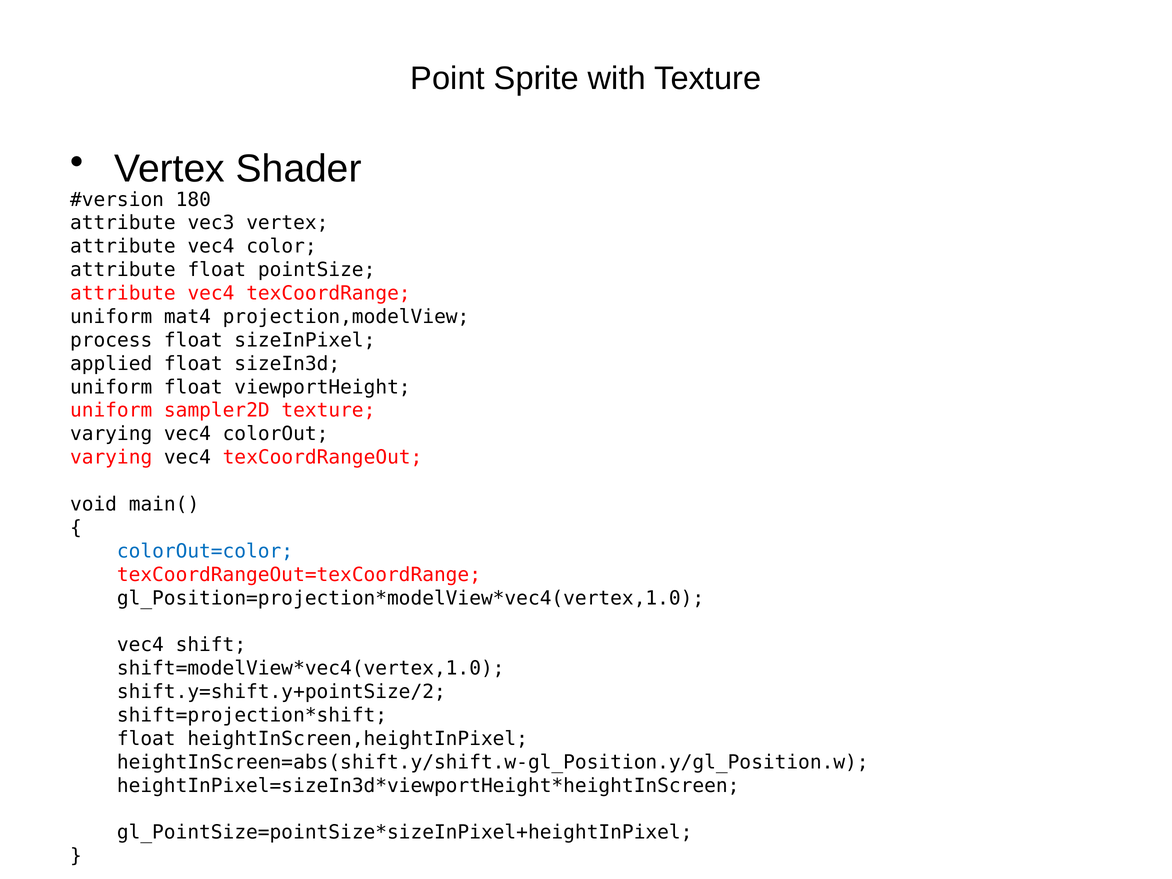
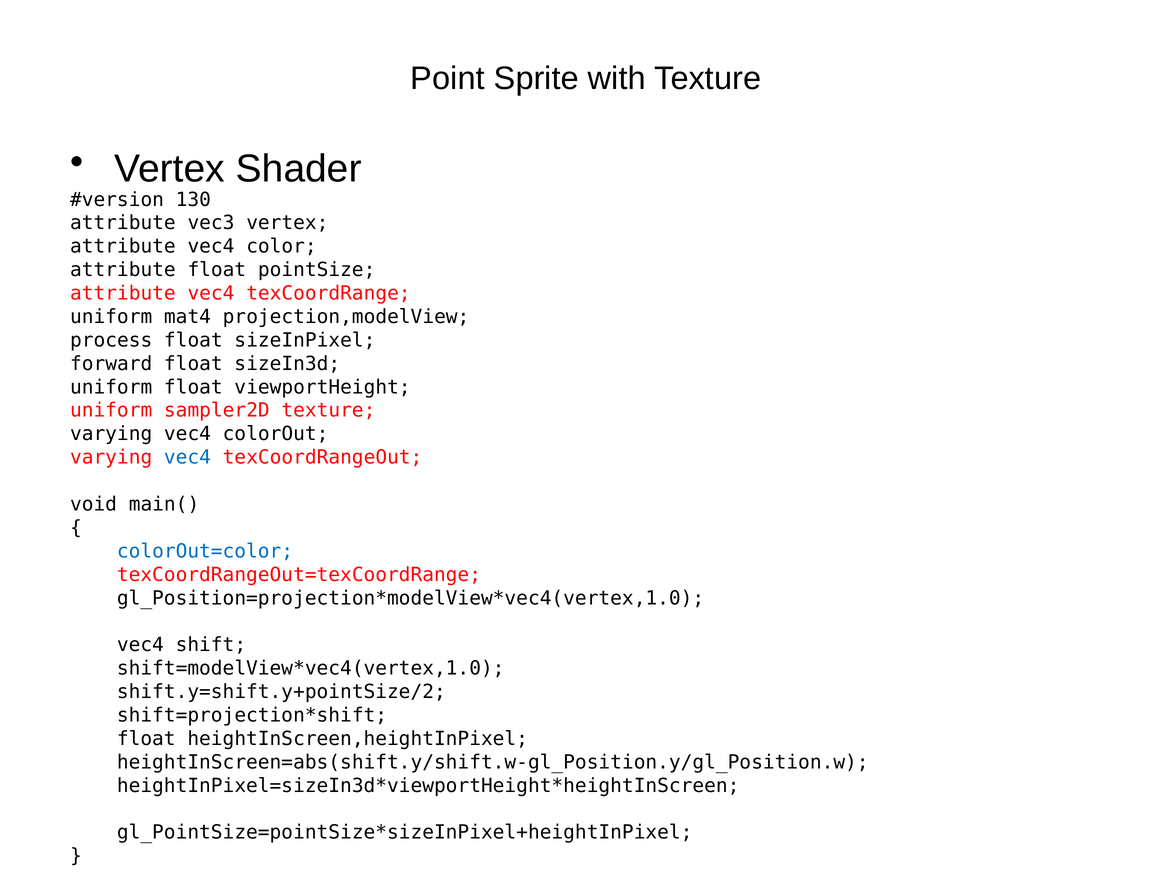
180: 180 -> 130 (193, 200)
applied: applied -> forward (111, 364)
vec4 colour: black -> blue (187, 457)
